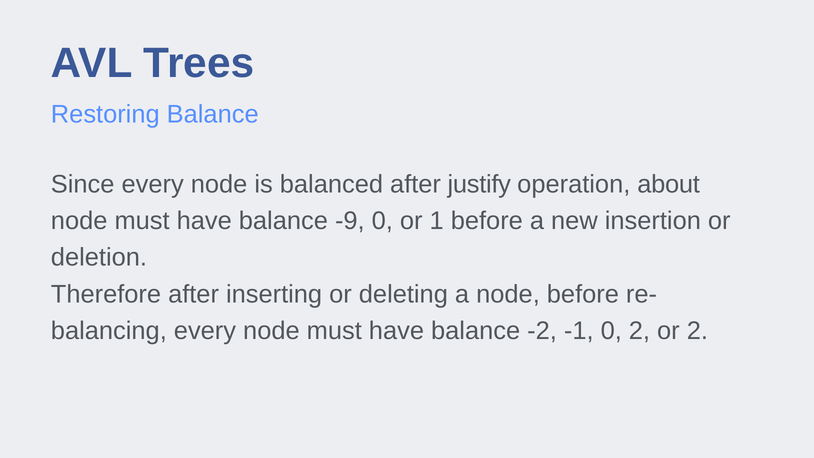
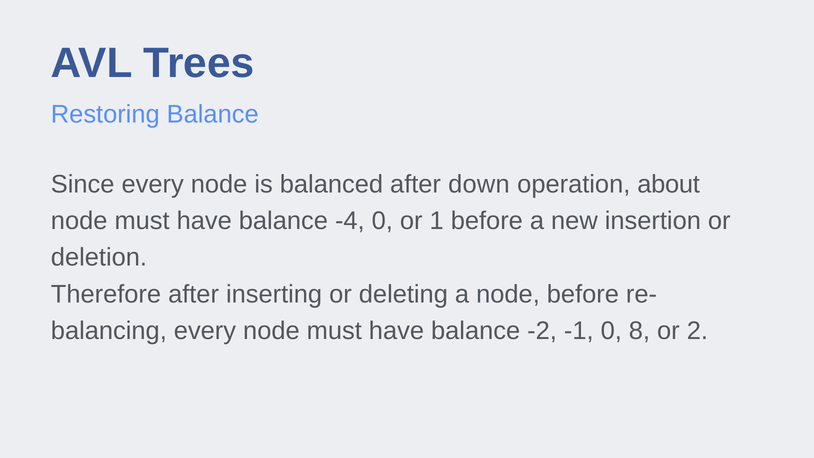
justify: justify -> down (479, 184)
-9: -9 -> -4 (350, 221)
0 2: 2 -> 8 (639, 331)
